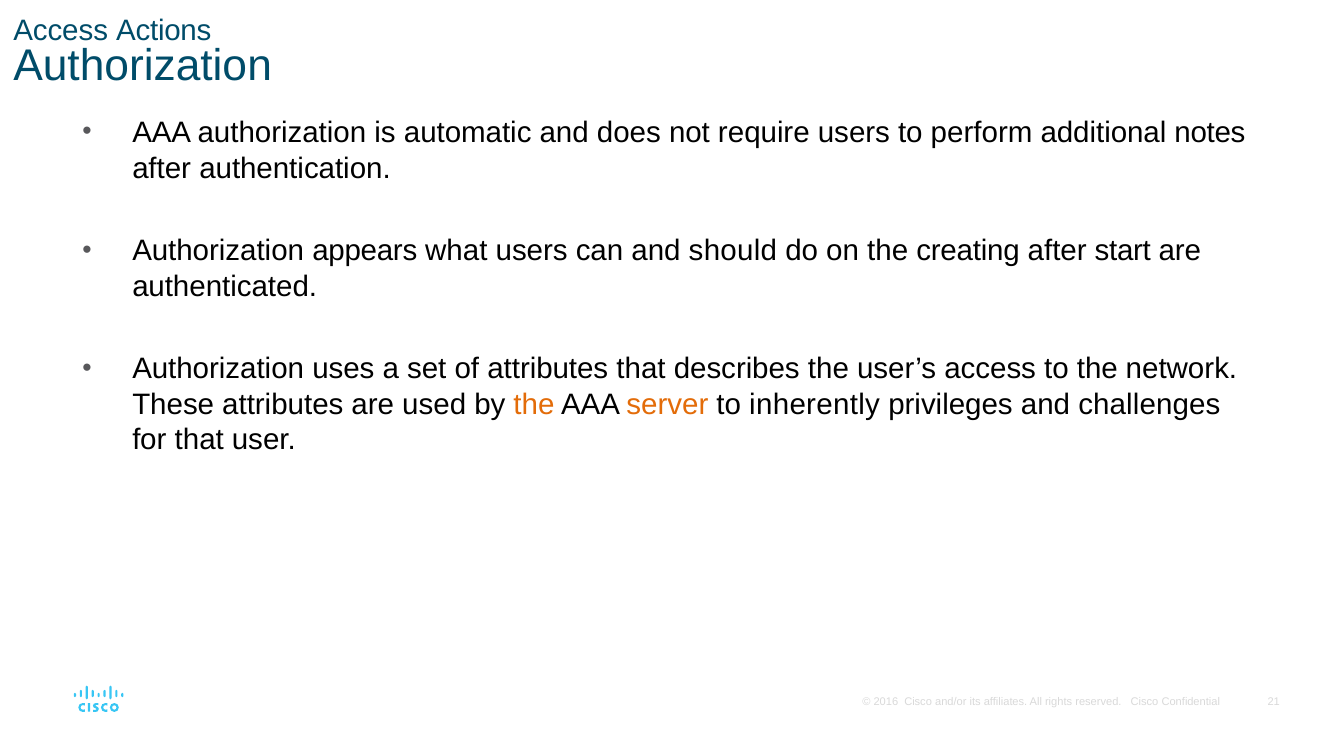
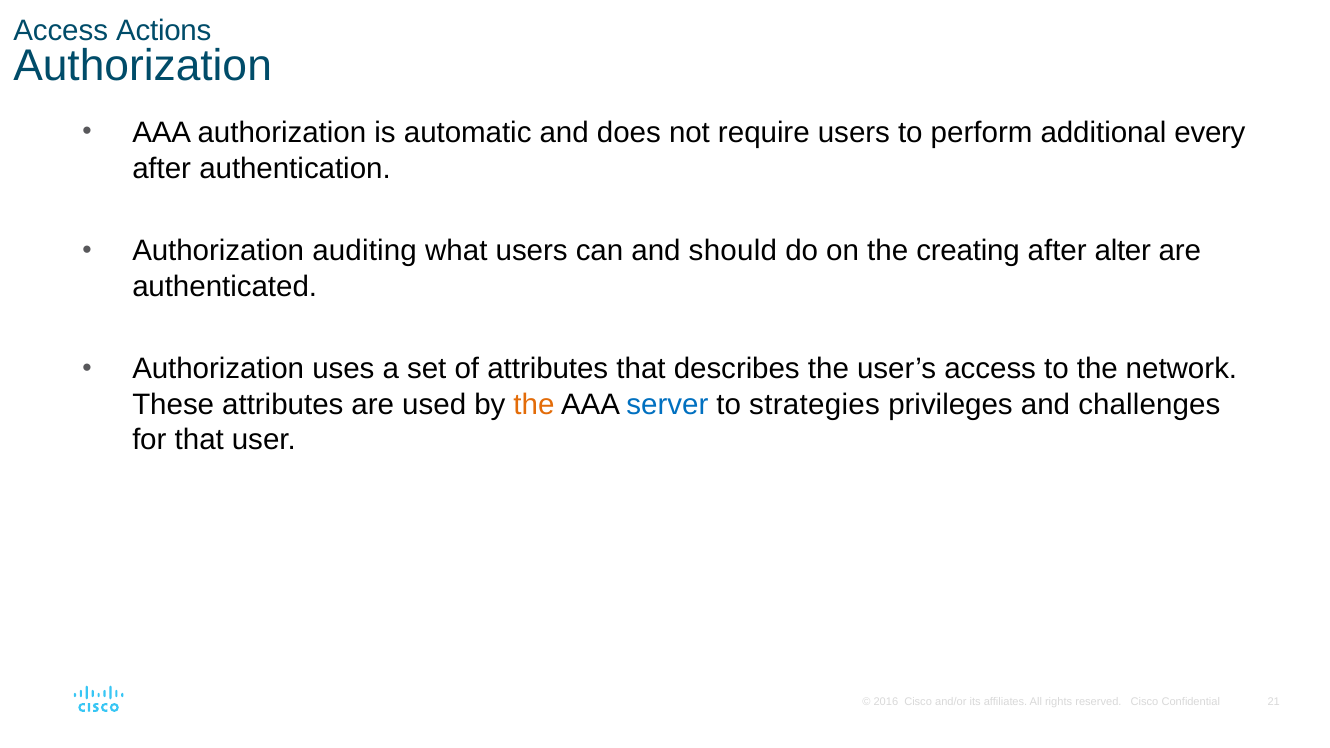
notes: notes -> every (1210, 133)
appears: appears -> auditing (365, 251)
start: start -> alter (1123, 251)
server colour: orange -> blue (667, 405)
inherently: inherently -> strategies (815, 405)
